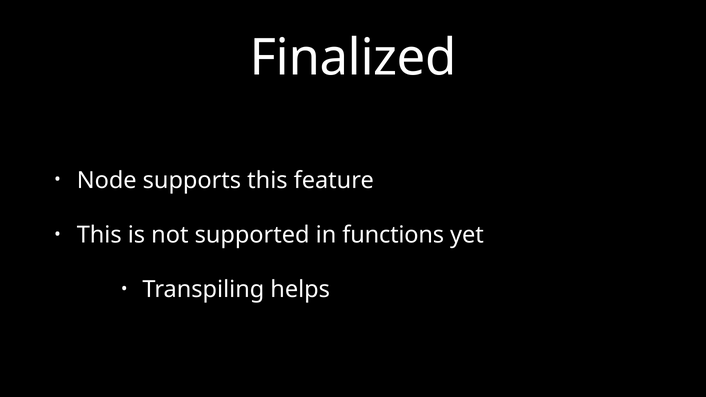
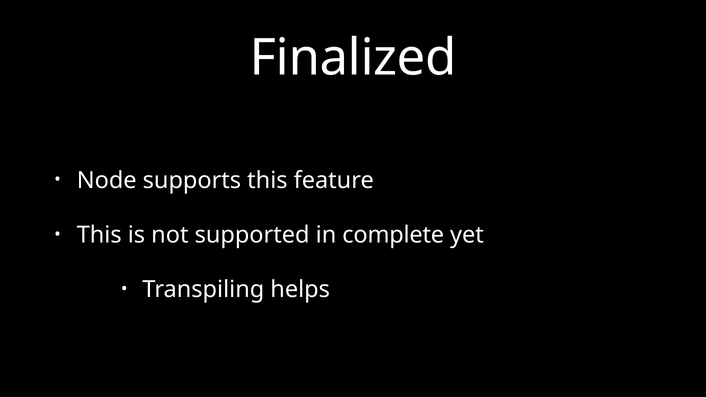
functions: functions -> complete (393, 235)
